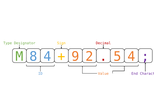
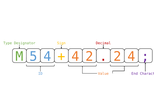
8: 8 -> 5 (33, 56)
9: 9 -> 4 (75, 56)
5: 5 -> 2 (117, 56)
